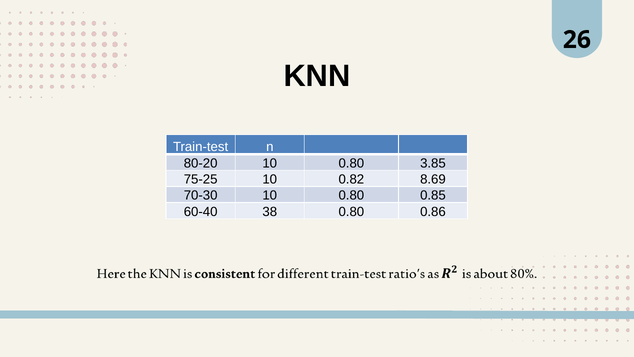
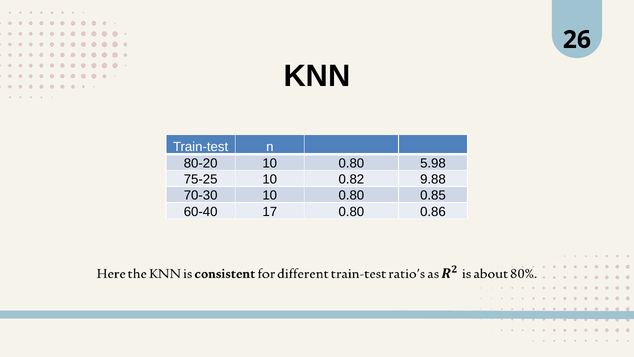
3.85: 3.85 -> 5.98 (433, 163)
8.69: 8.69 -> 9.88 (433, 179)
38: 38 -> 17 (270, 211)
